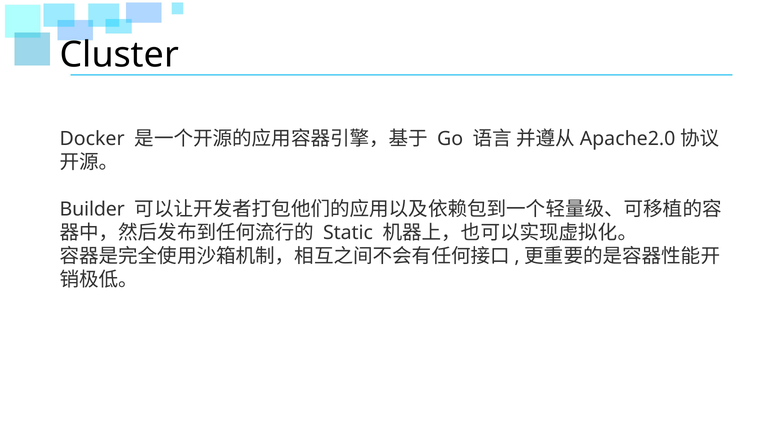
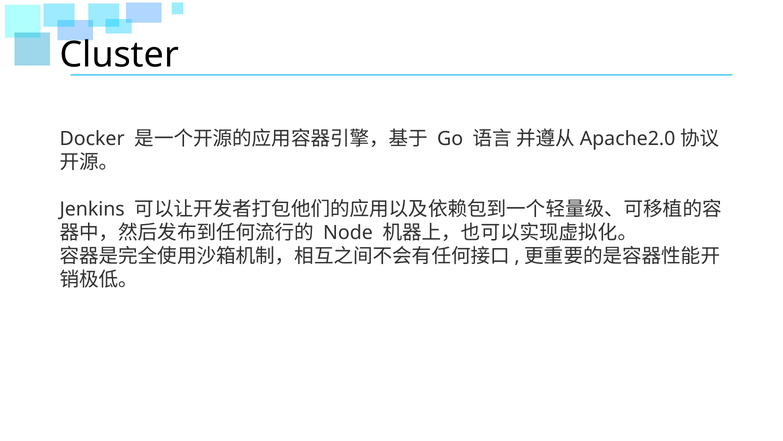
Builder: Builder -> Jenkins (92, 209)
Static: Static -> Node (348, 233)
